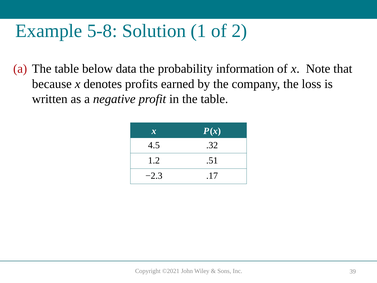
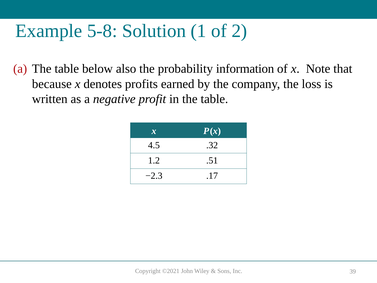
data: data -> also (126, 69)
